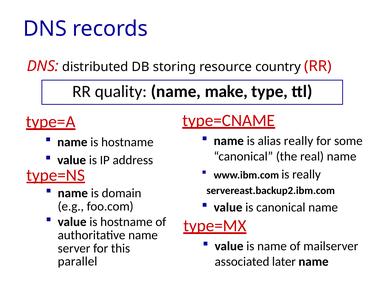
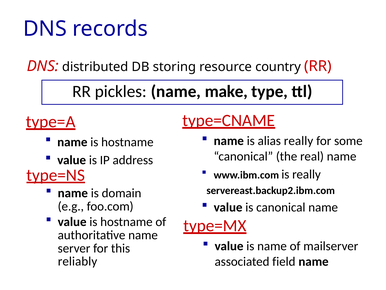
quality: quality -> pickles (121, 91)
parallel: parallel -> reliably (78, 261)
later: later -> field (284, 261)
